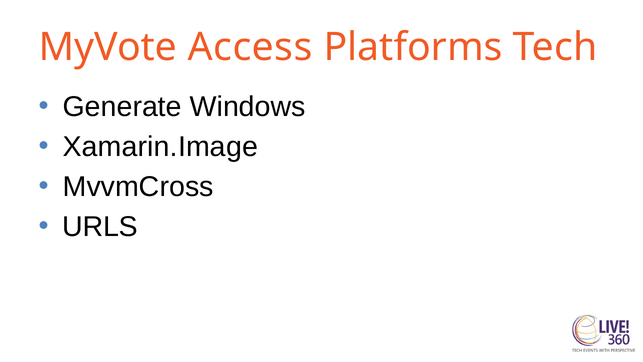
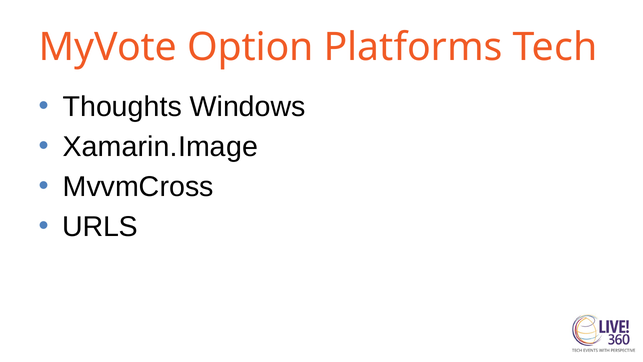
Access: Access -> Option (250, 47)
Generate: Generate -> Thoughts (122, 107)
